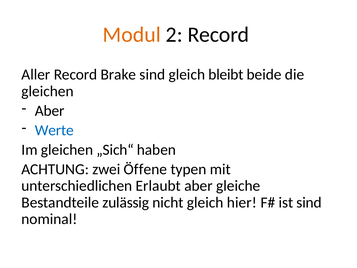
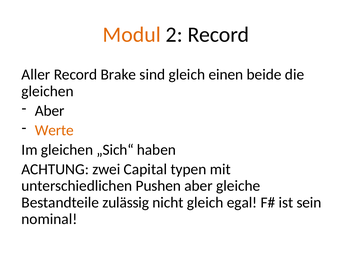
bleibt: bleibt -> einen (226, 75)
Werte colour: blue -> orange (54, 130)
Öffene: Öffene -> Capital (145, 169)
Erlaubt: Erlaubt -> Pushen (158, 186)
hier: hier -> egal (242, 202)
ist sind: sind -> sein (309, 202)
